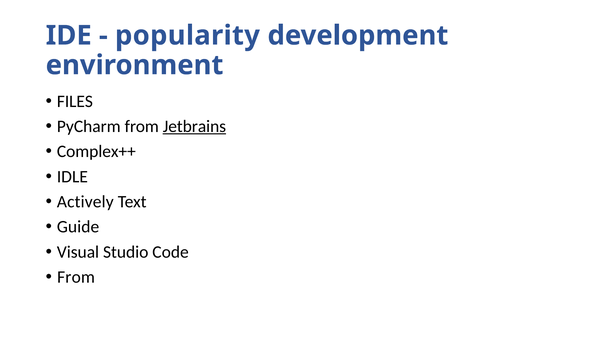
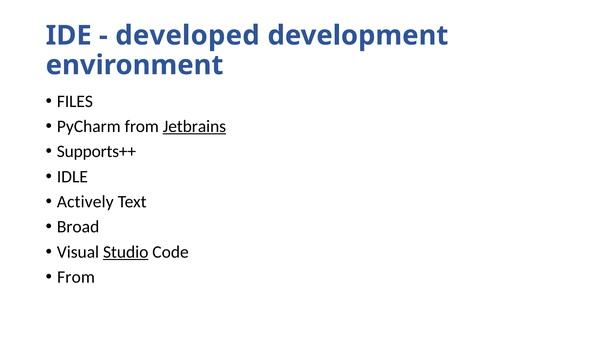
popularity: popularity -> developed (187, 35)
Complex++: Complex++ -> Supports++ (96, 152)
Guide: Guide -> Broad (78, 227)
Studio underline: none -> present (126, 252)
